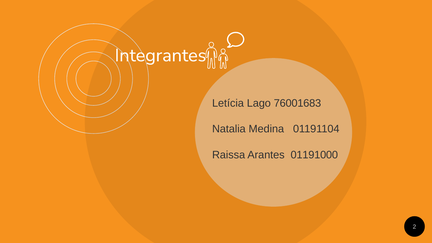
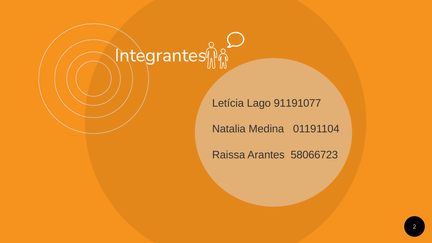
76001683: 76001683 -> 91191077 (297, 103)
01191000: 01191000 -> 58066723 (314, 155)
